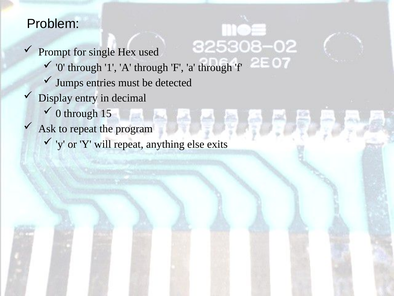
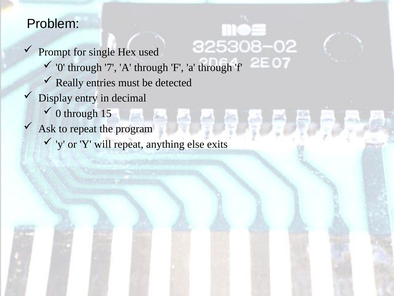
1: 1 -> 7 (111, 67)
Jumps: Jumps -> Really (70, 83)
